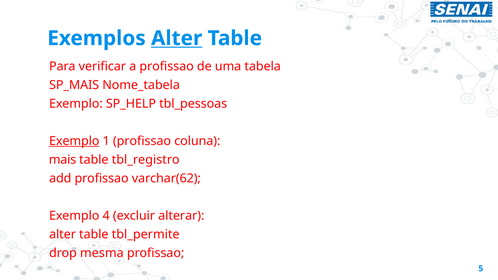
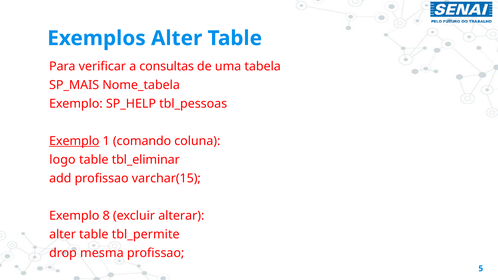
Alter underline: present -> none (177, 38)
a profissao: profissao -> consultas (167, 67)
1 profissao: profissao -> comando (142, 141)
mais: mais -> logo (62, 160)
tbl_registro: tbl_registro -> tbl_eliminar (146, 160)
varchar(62: varchar(62 -> varchar(15 (166, 178)
4: 4 -> 8 (106, 216)
